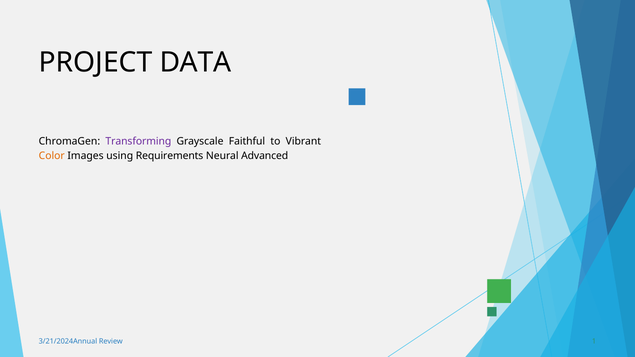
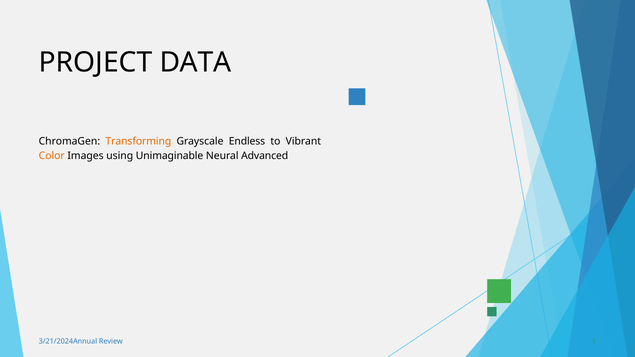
Transforming colour: purple -> orange (138, 141)
Faithful: Faithful -> Endless (247, 141)
Requirements: Requirements -> Unimaginable (170, 156)
